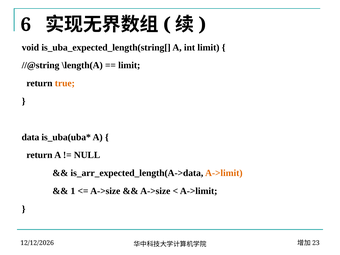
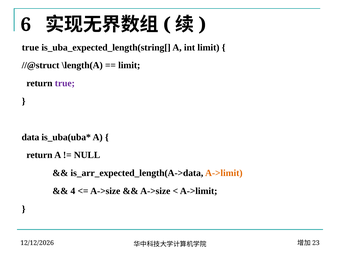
void: void -> true (30, 47)
//@string: //@string -> //@struct (41, 65)
true colour: orange -> purple (65, 83)
1: 1 -> 4 (73, 191)
